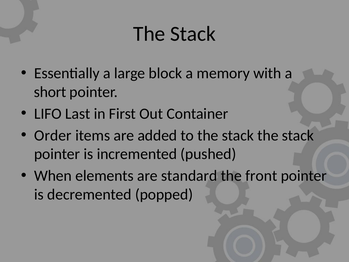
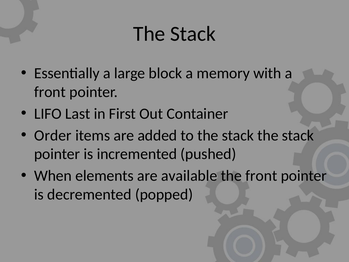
short: short -> front (50, 92)
standard: standard -> available (189, 176)
